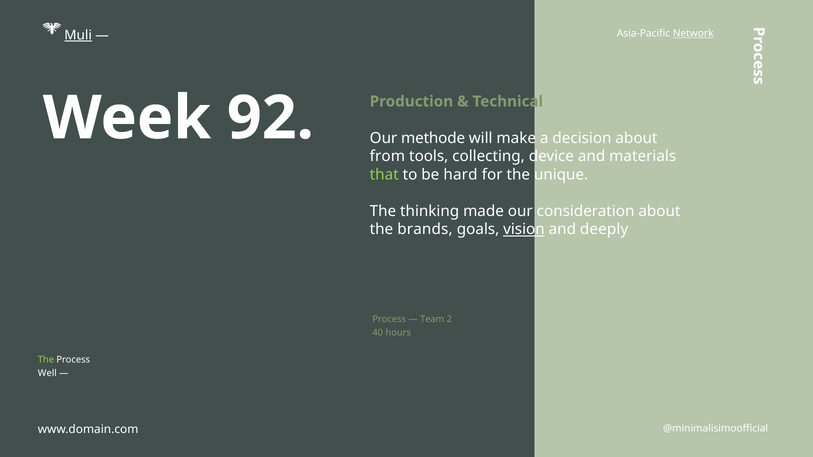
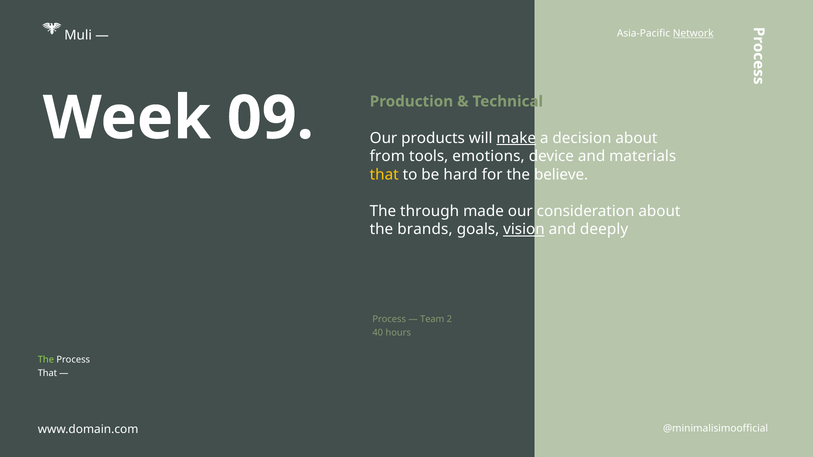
Muli underline: present -> none (78, 35)
92: 92 -> 09 (270, 118)
methode: methode -> products (433, 138)
make underline: none -> present (516, 138)
collecting: collecting -> emotions (488, 156)
that colour: light green -> yellow (384, 175)
unique: unique -> believe (561, 175)
thinking: thinking -> through (430, 211)
Well: Well -> That (47, 374)
